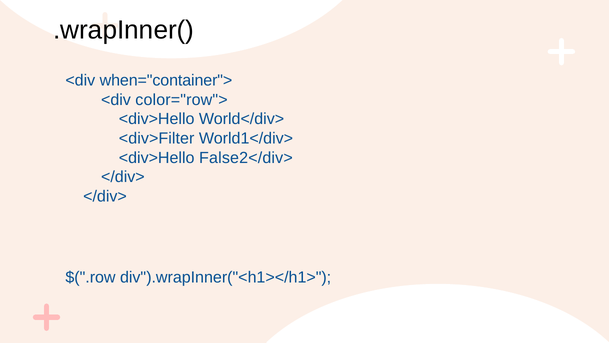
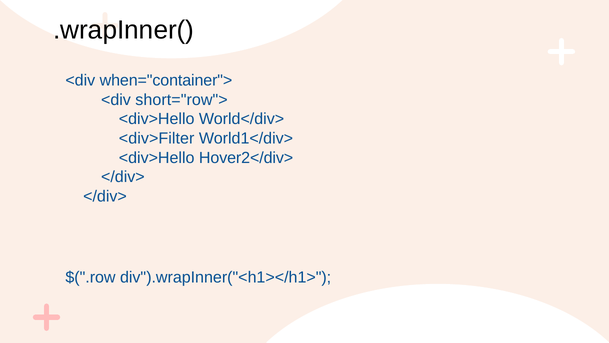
color="row">: color="row"> -> short="row"> (182, 100)
False2</div>: False2</div> -> Hover2</div> (246, 158)
